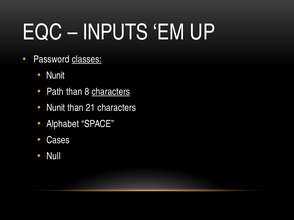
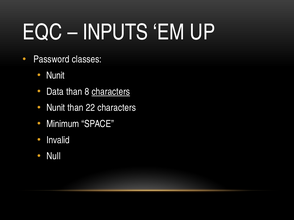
classes underline: present -> none (87, 59)
Path: Path -> Data (55, 92)
21: 21 -> 22 (90, 108)
Alphabet: Alphabet -> Minimum (63, 124)
Cases: Cases -> Invalid (58, 140)
